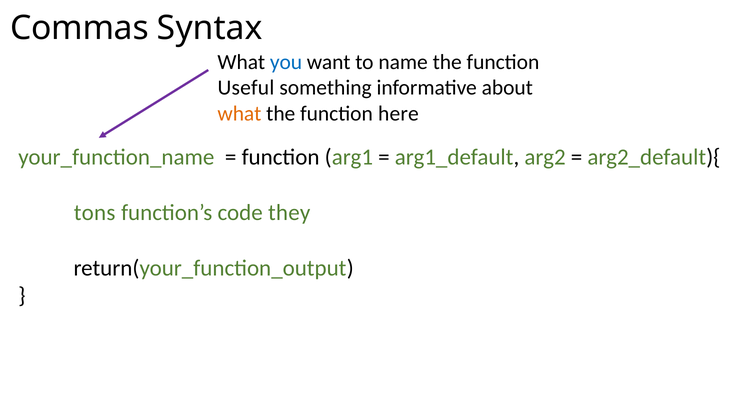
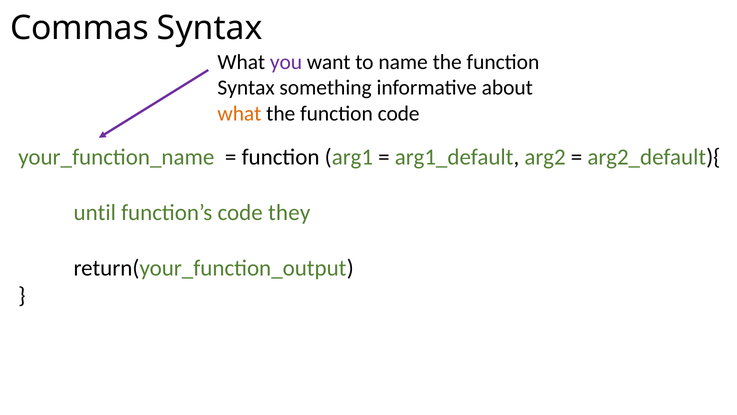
you colour: blue -> purple (286, 62)
Useful: Useful -> Syntax (246, 88)
function here: here -> code (399, 114)
tons: tons -> until (95, 212)
